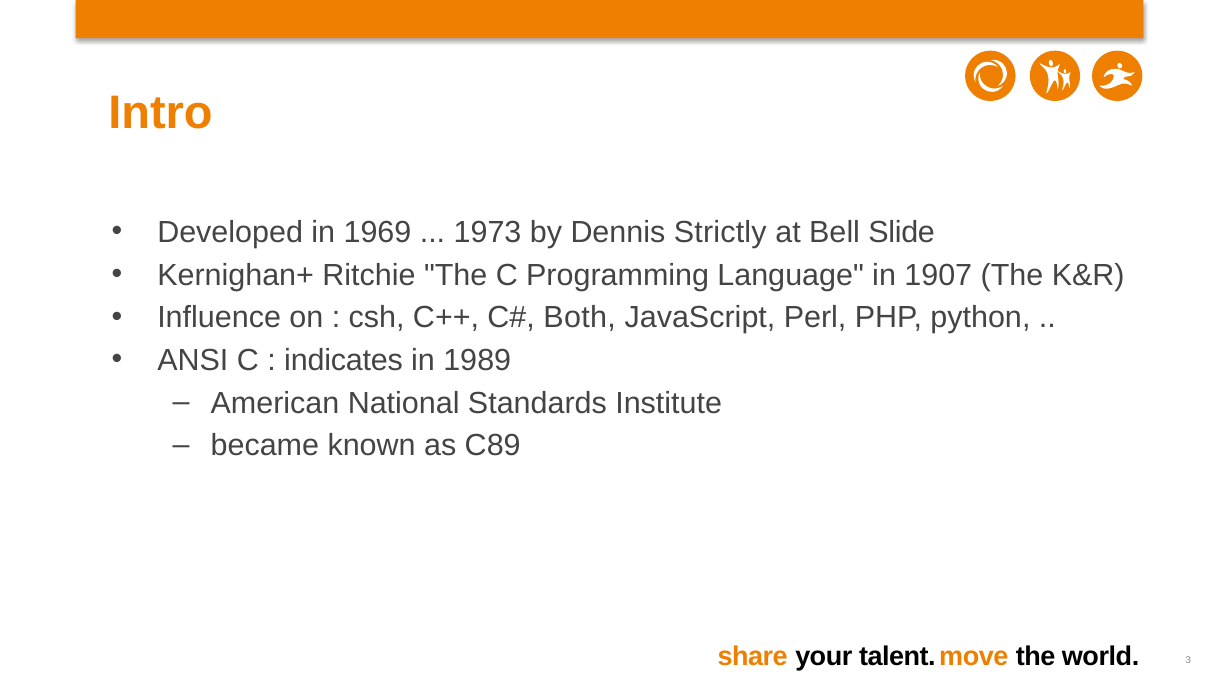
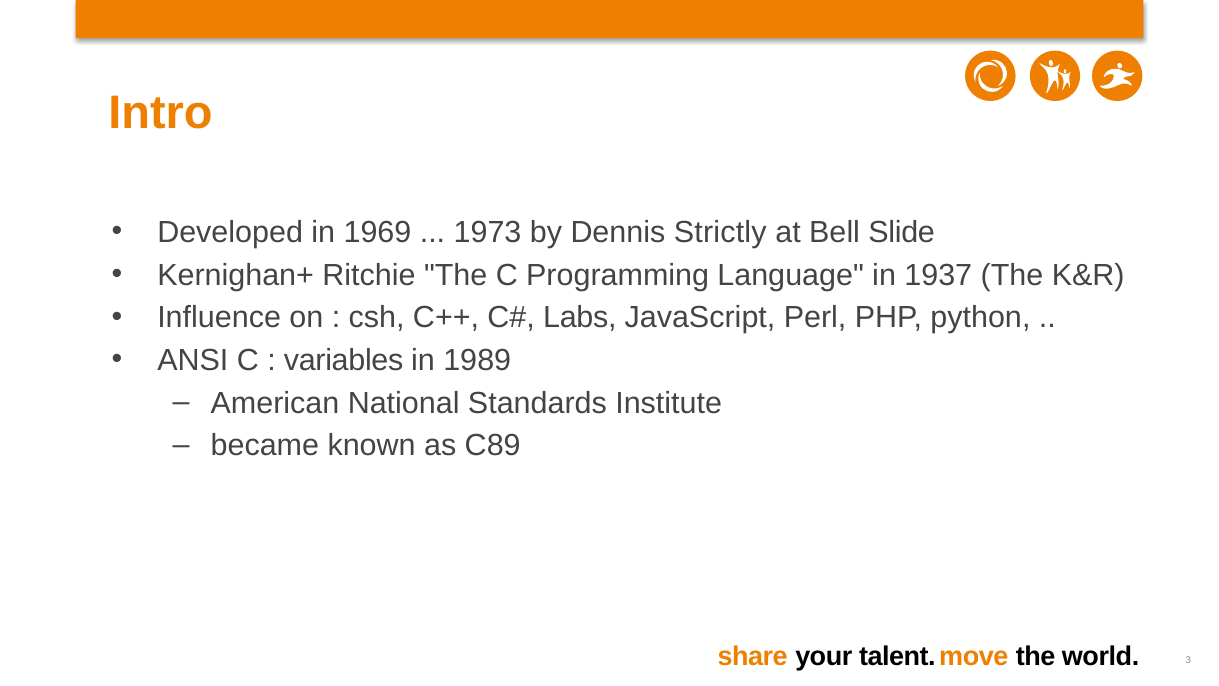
1907: 1907 -> 1937 (938, 275)
Both: Both -> Labs (580, 318)
indicates: indicates -> variables (344, 360)
